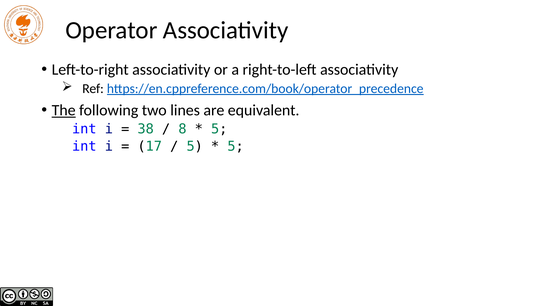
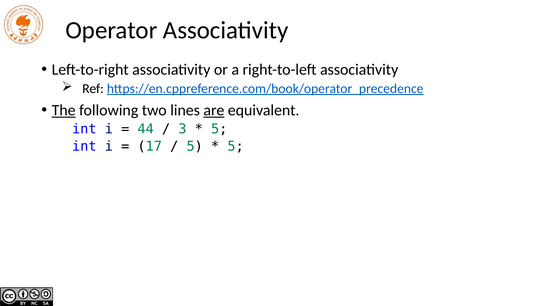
are underline: none -> present (214, 110)
38: 38 -> 44 (146, 129)
8: 8 -> 3 (182, 129)
